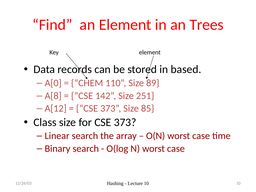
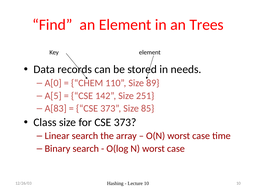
based: based -> needs (186, 69)
A[8: A[8 -> A[5 (53, 96)
A[12: A[12 -> A[83 (56, 108)
